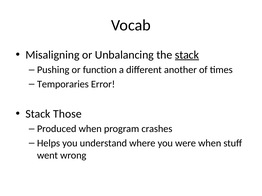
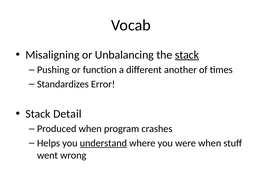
Temporaries: Temporaries -> Standardizes (63, 84)
Those: Those -> Detail (67, 114)
understand underline: none -> present (103, 143)
